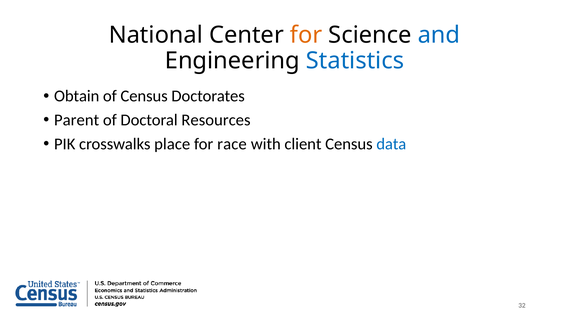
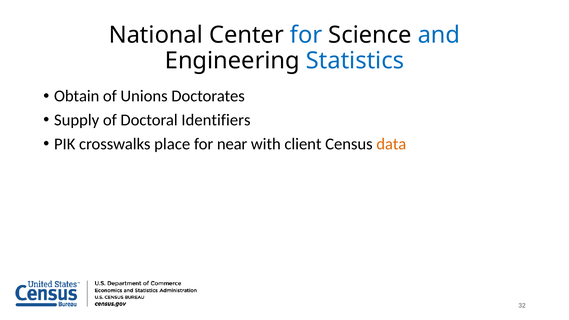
for colour: orange -> blue (306, 35)
of Census: Census -> Unions (144, 96)
Parent: Parent -> Supply (77, 120)
Resources: Resources -> Identifiers (216, 120)
race: race -> near (232, 144)
data colour: blue -> orange (391, 144)
